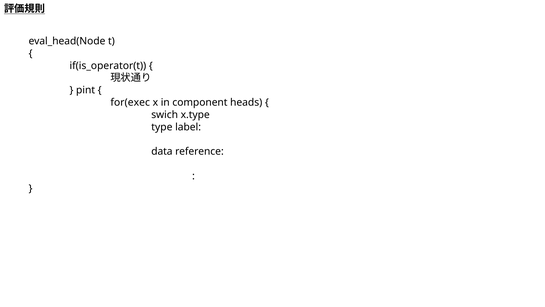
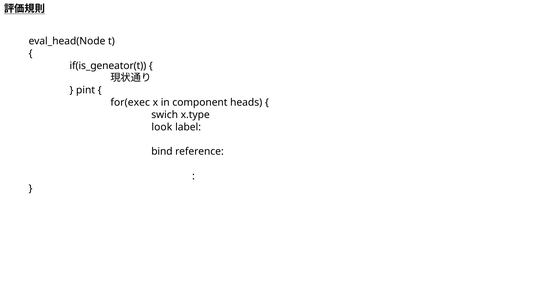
if(is_operator(t: if(is_operator(t -> if(is_geneator(t (108, 66)
type: type -> look (162, 127)
data: data -> bind (162, 151)
